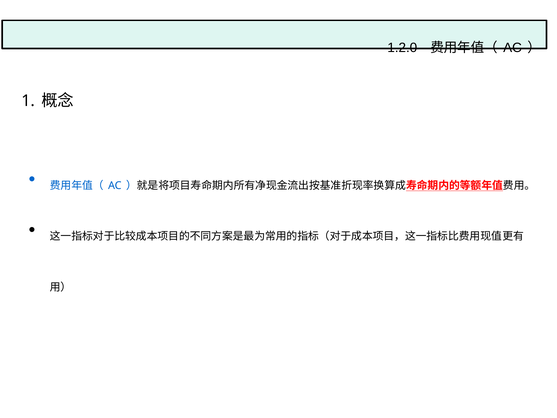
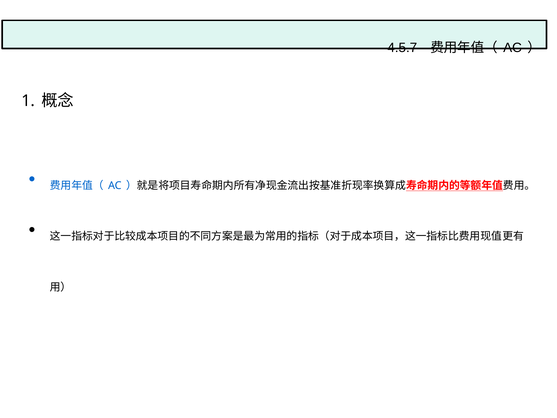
1.2.0: 1.2.0 -> 4.5.7 (402, 48)
